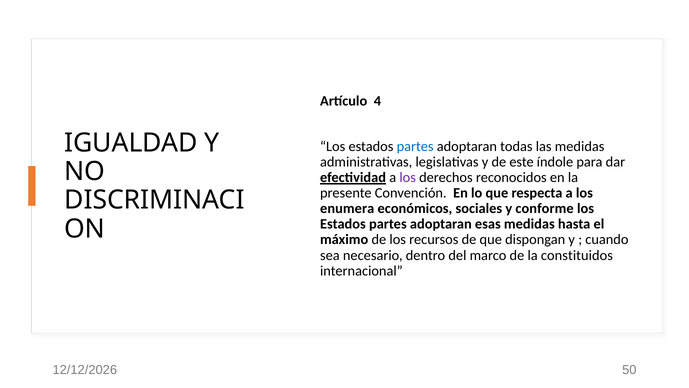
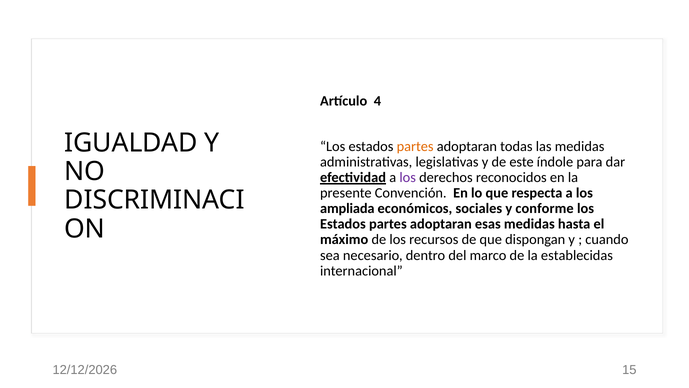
partes colour: blue -> orange (415, 146)
enumera: enumera -> ampliada (347, 208)
constituidos: constituidos -> establecidas (577, 255)
50: 50 -> 15 (629, 369)
